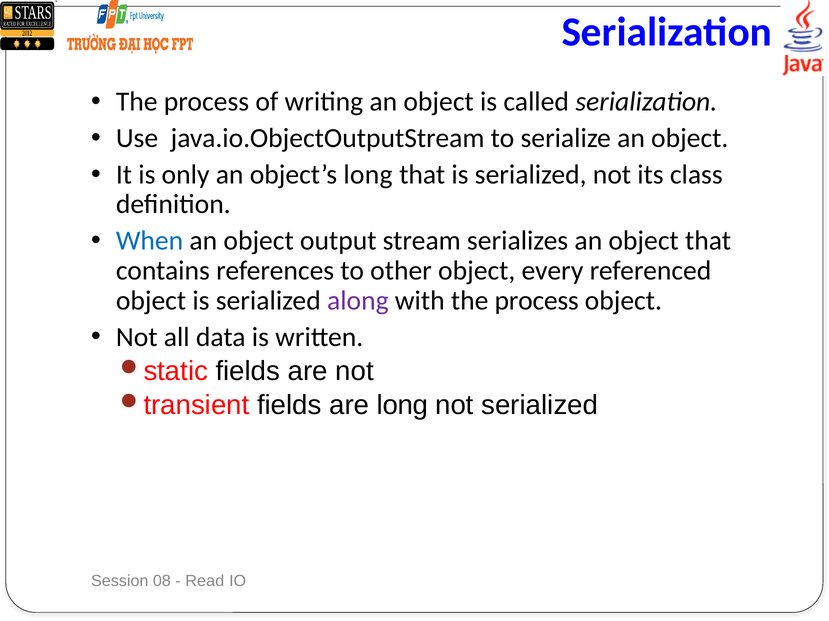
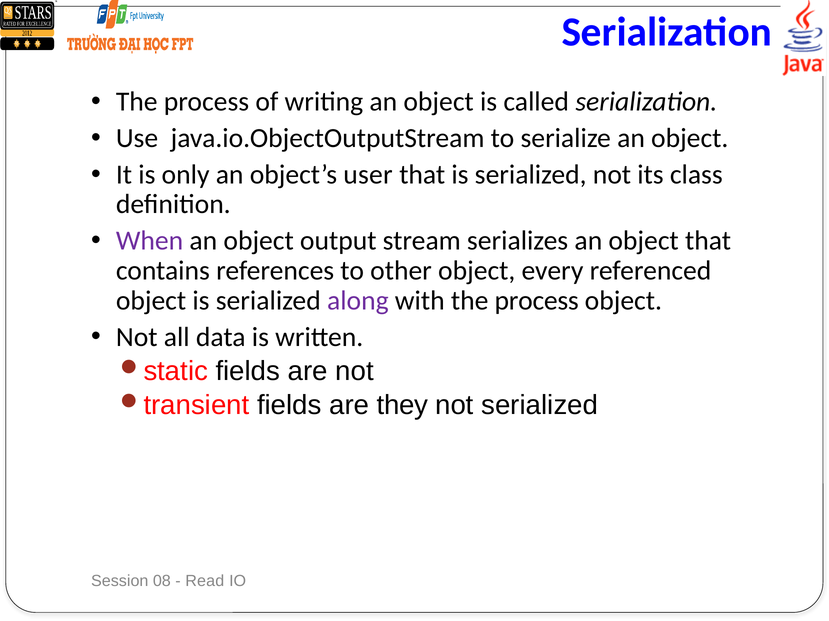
object’s long: long -> user (368, 175)
When colour: blue -> purple (150, 241)
are long: long -> they (402, 406)
